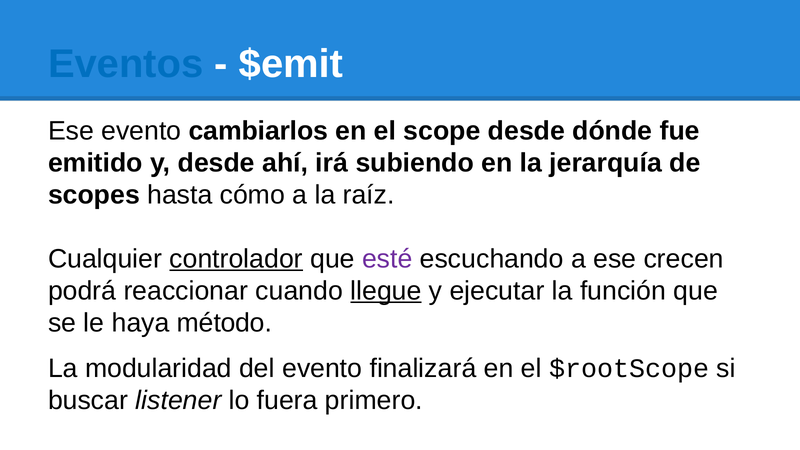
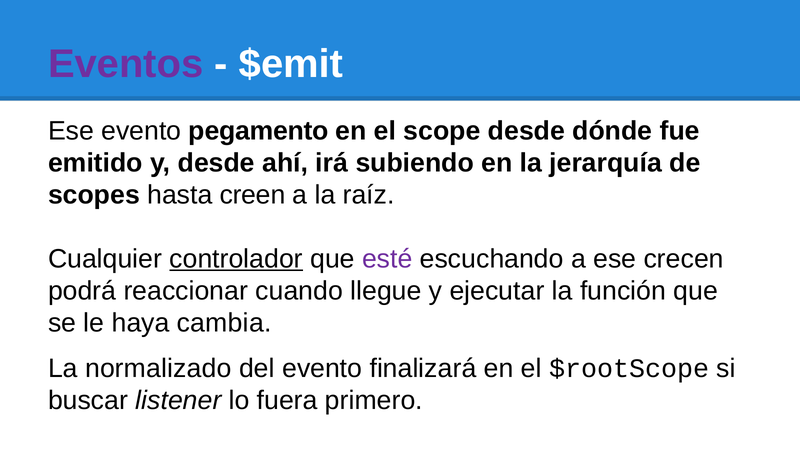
Eventos colour: blue -> purple (126, 64)
cambiarlos: cambiarlos -> pegamento (259, 131)
cómo: cómo -> creen (253, 195)
llegue underline: present -> none (386, 291)
método: método -> cambia (224, 323)
modularidad: modularidad -> normalizado (158, 368)
